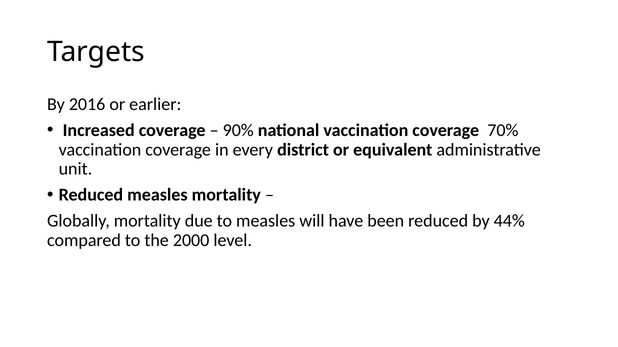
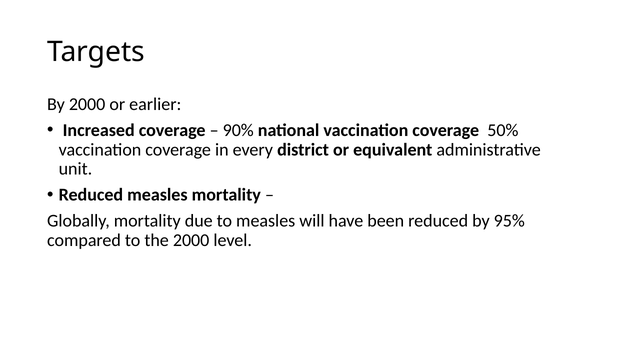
By 2016: 2016 -> 2000 (87, 104)
70%: 70% -> 50% (503, 130)
44%: 44% -> 95% (509, 221)
